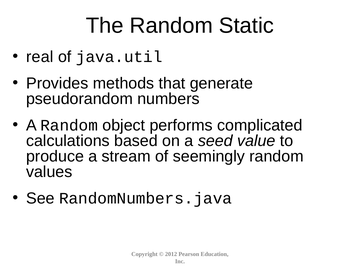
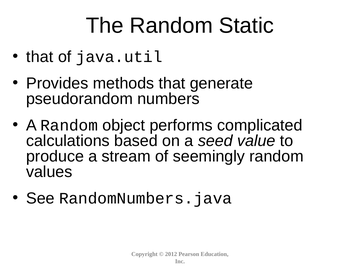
real: real -> that (40, 57)
